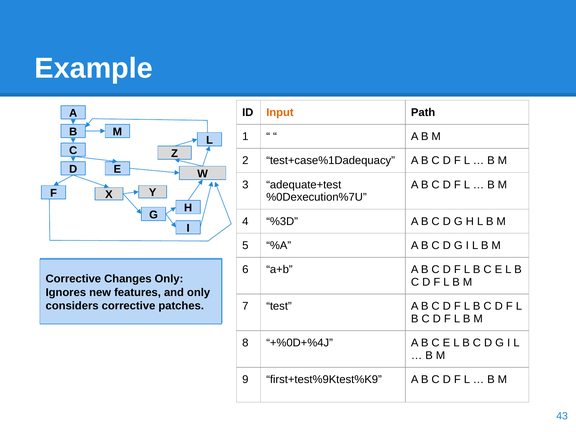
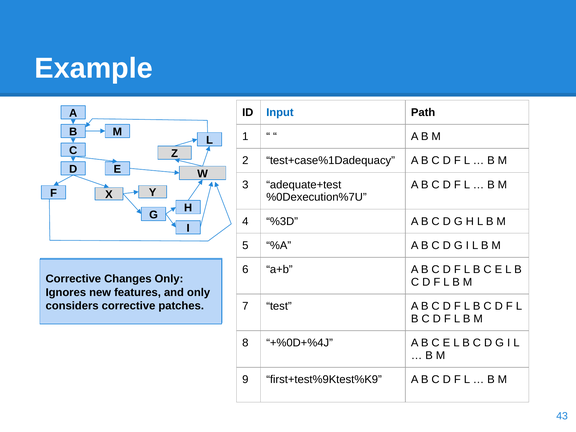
Input colour: orange -> blue (280, 112)
